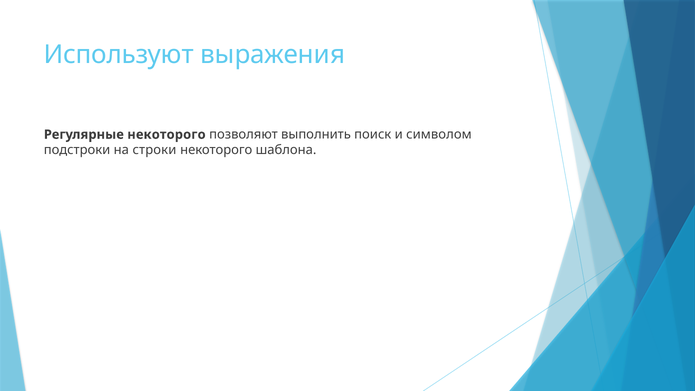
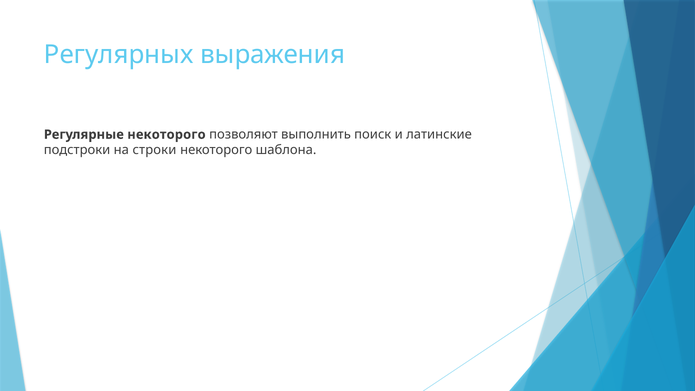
Используют: Используют -> Регулярных (119, 55)
символом: символом -> латинские (439, 135)
